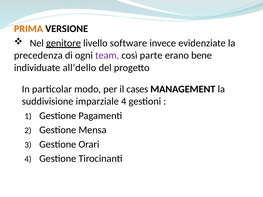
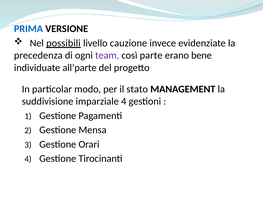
PRIMA colour: orange -> blue (28, 29)
genitore: genitore -> possibili (63, 43)
software: software -> cauzione (128, 43)
all’dello: all’dello -> all’parte (80, 68)
cases: cases -> stato (137, 89)
